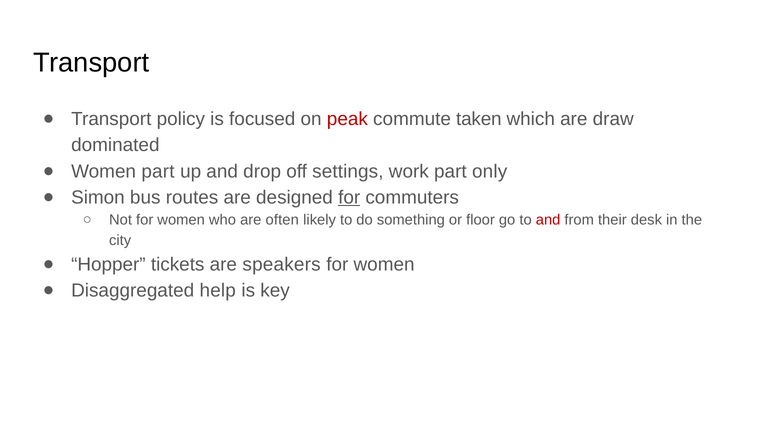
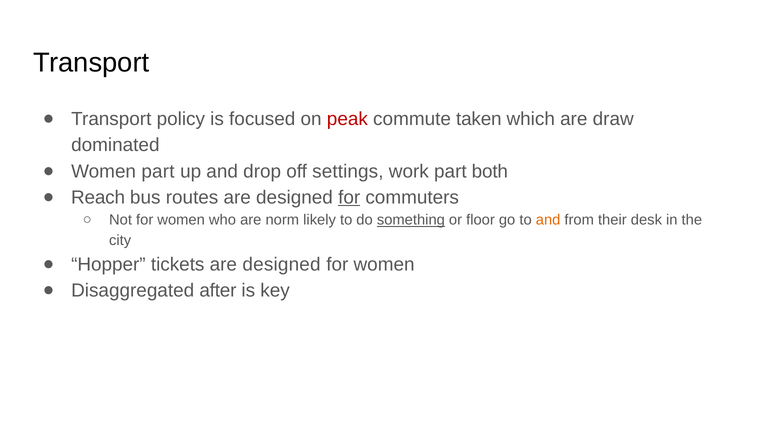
only: only -> both (490, 171)
Simon: Simon -> Reach (98, 197)
often: often -> norm (282, 220)
something underline: none -> present (411, 220)
and colour: red -> orange (548, 220)
tickets are speakers: speakers -> designed (282, 264)
help: help -> after (218, 290)
